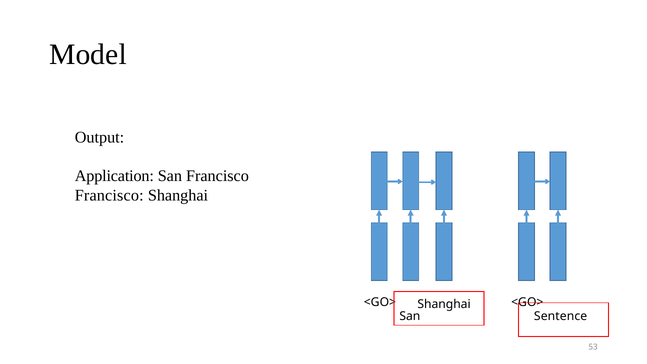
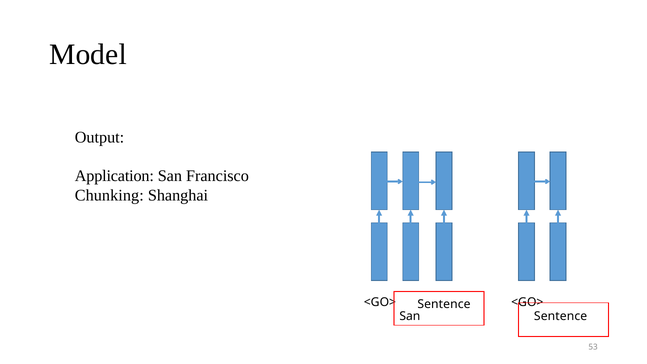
Francisco: Francisco -> Chunking (109, 196)
Shanghai: Shanghai -> Sentence (444, 304)
